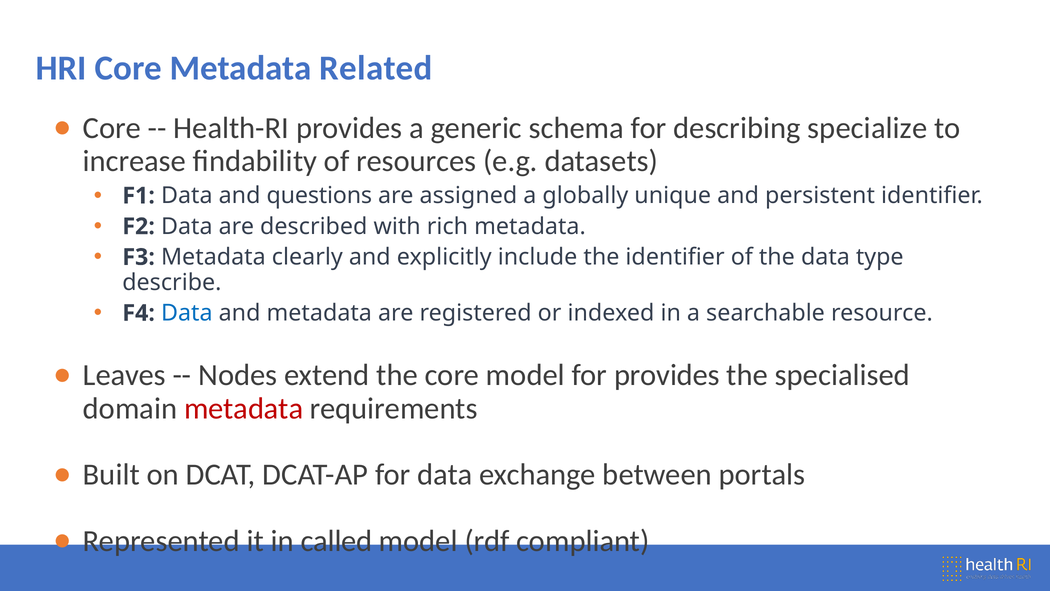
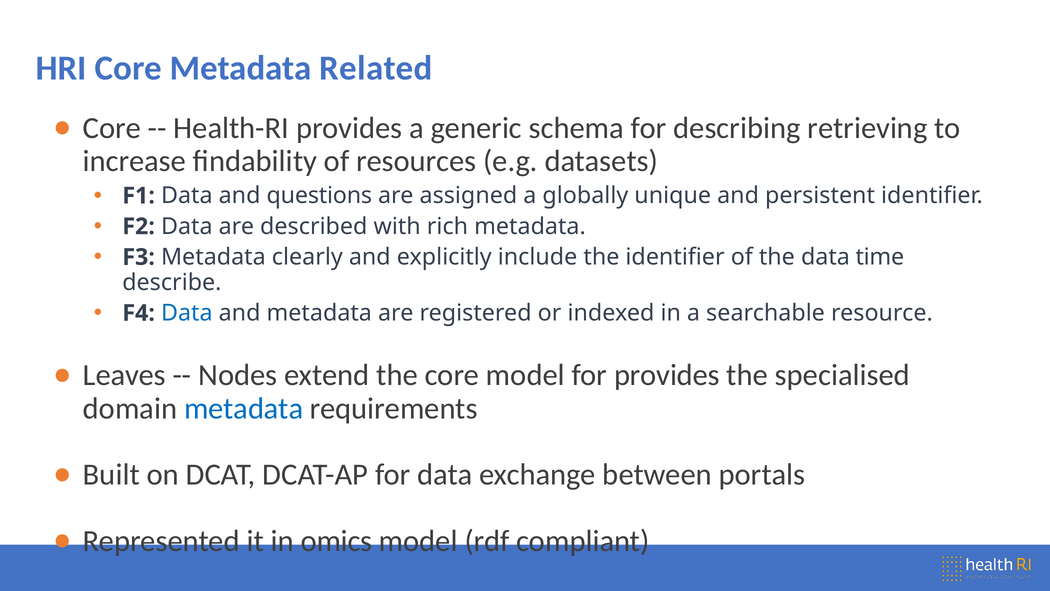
specialize: specialize -> retrieving (867, 128)
type: type -> time (880, 257)
metadata colour: red -> blue (244, 408)
called: called -> omics (336, 541)
